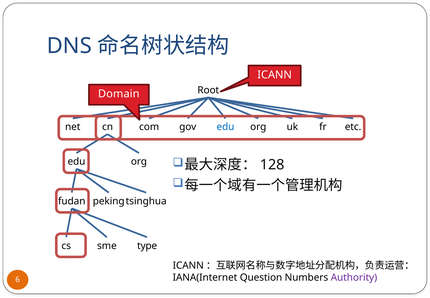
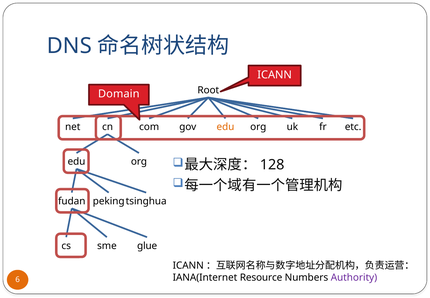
edu colour: blue -> orange (225, 127)
type: type -> glue (147, 246)
Question: Question -> Resource (261, 277)
